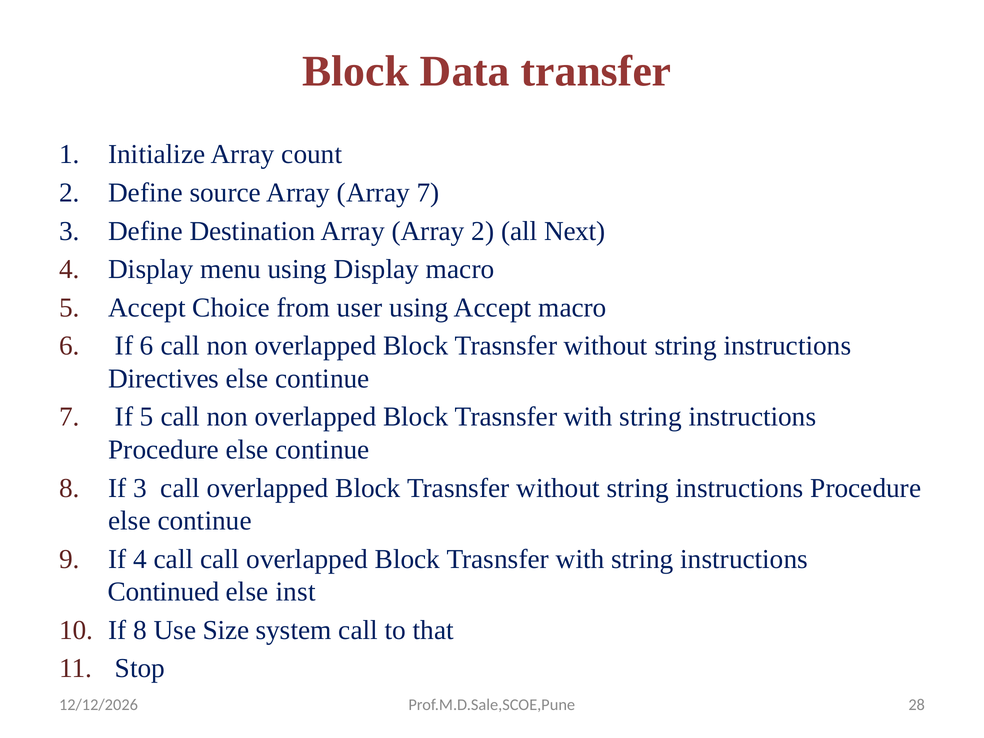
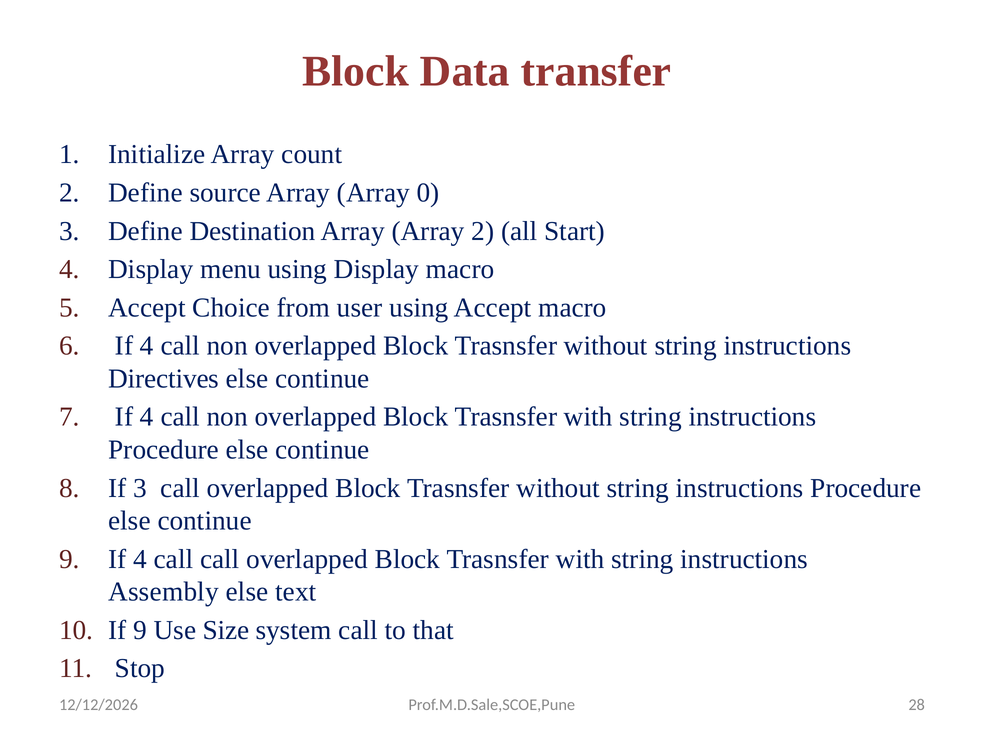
Array 7: 7 -> 0 (428, 193)
Next: Next -> Start (575, 231)
6: 6 -> 4 (147, 346)
5: 5 -> 4 (147, 417)
Continued: Continued -> Assembly (164, 592)
inst: inst -> text (296, 592)
If 8: 8 -> 9 (140, 630)
